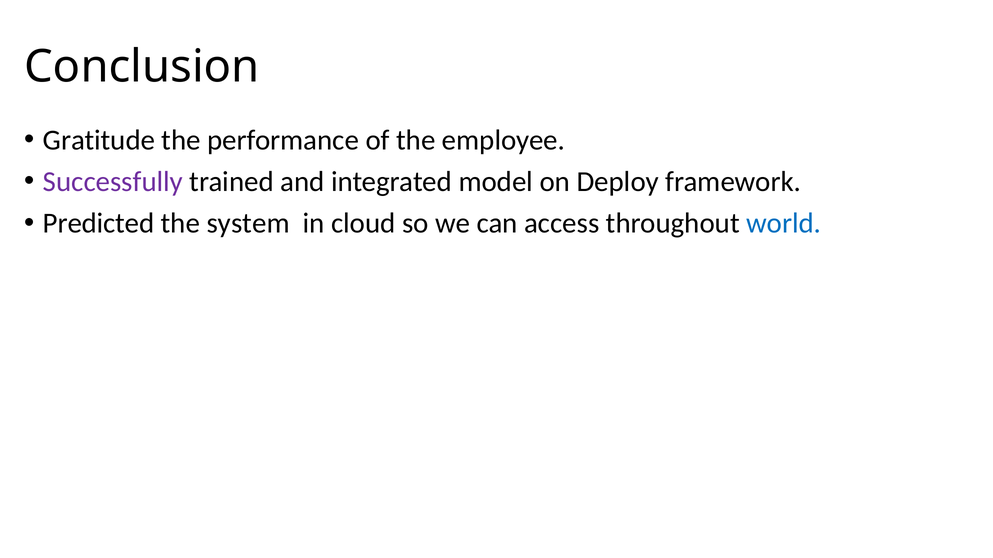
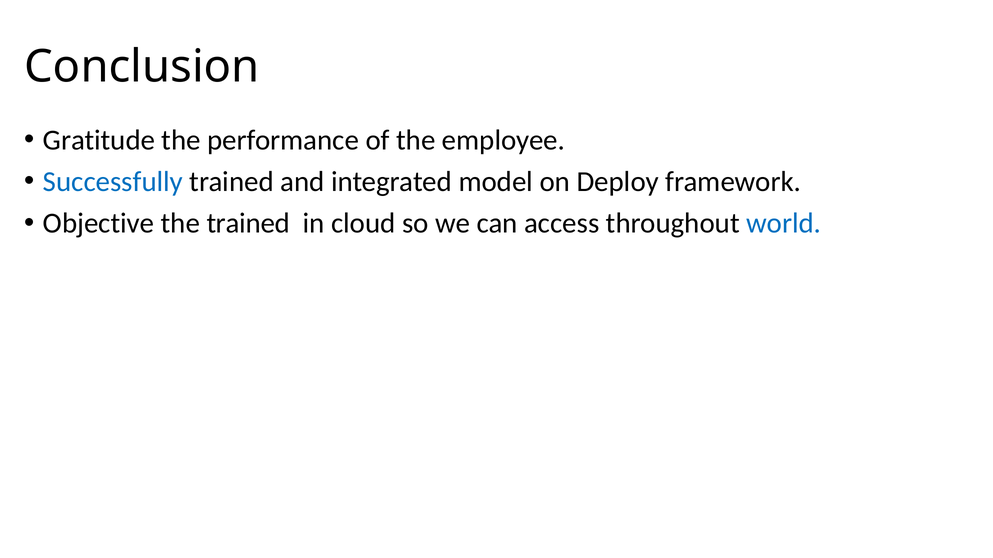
Successfully colour: purple -> blue (113, 182)
Predicted: Predicted -> Objective (99, 223)
the system: system -> trained (248, 223)
